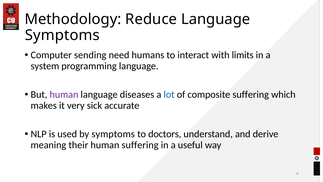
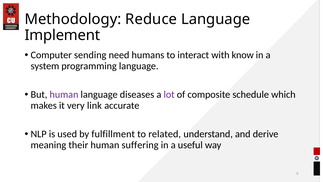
Symptoms: Symptoms -> Implement (62, 35)
limits: limits -> know (243, 55)
lot colour: blue -> purple (169, 94)
composite suffering: suffering -> schedule (251, 94)
sick: sick -> link (94, 105)
by symptoms: symptoms -> fulfillment (113, 134)
doctors: doctors -> related (165, 134)
